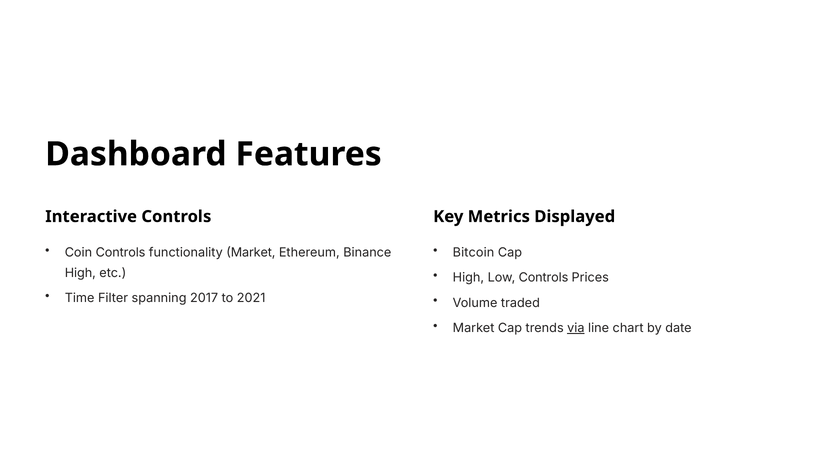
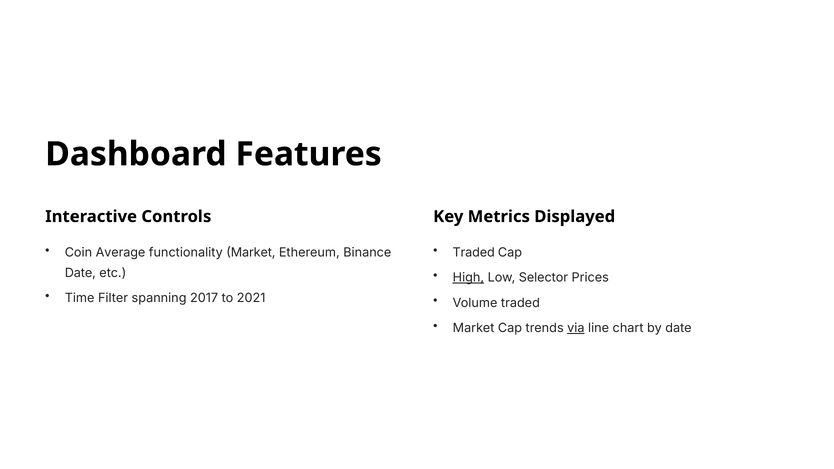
Coin Controls: Controls -> Average (121, 252)
Bitcoin: Bitcoin -> Traded (474, 252)
High: High -> Date (80, 273)
High underline: none -> present (468, 278)
Low Controls: Controls -> Selector (543, 278)
